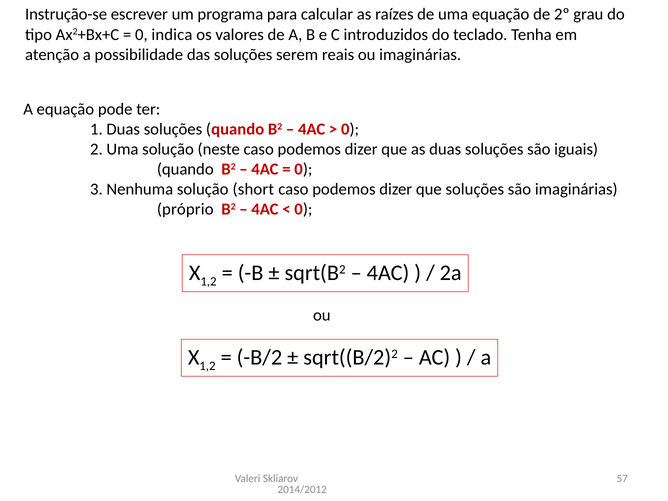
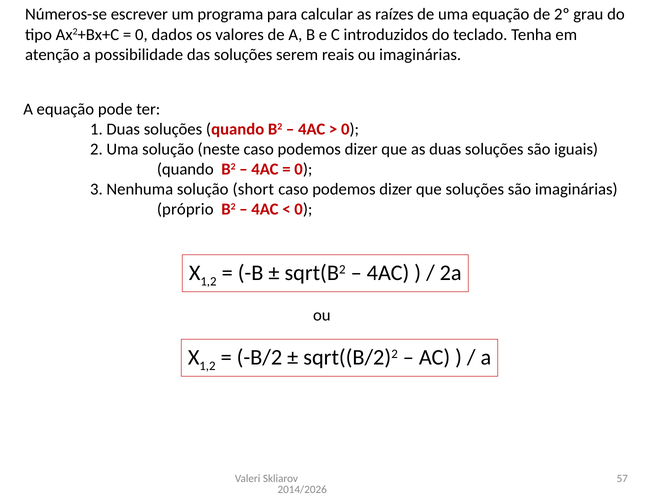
Instrução-se: Instrução-se -> Números-se (66, 14)
indica: indica -> dados (172, 34)
2014/2012: 2014/2012 -> 2014/2026 (302, 489)
